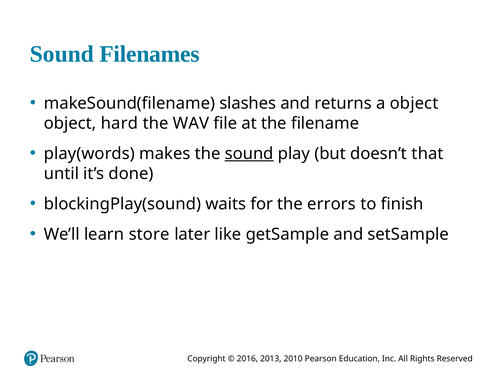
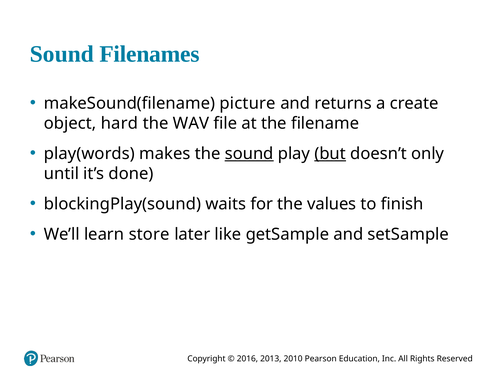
slashes: slashes -> picture (248, 103)
a object: object -> create (414, 103)
but underline: none -> present (330, 154)
that: that -> only (428, 154)
errors: errors -> values (332, 204)
